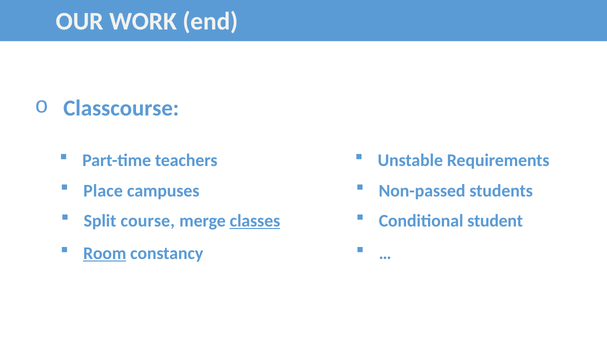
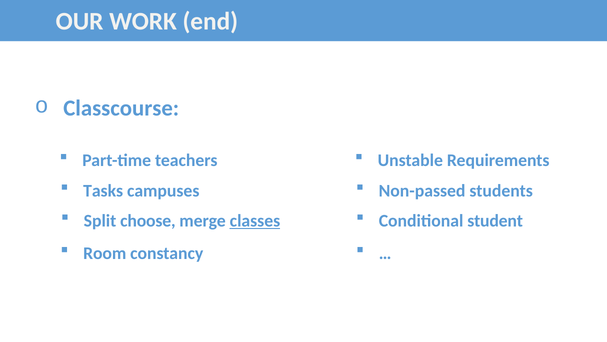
Place: Place -> Tasks (103, 191)
course: course -> choose (148, 220)
Room underline: present -> none (105, 253)
